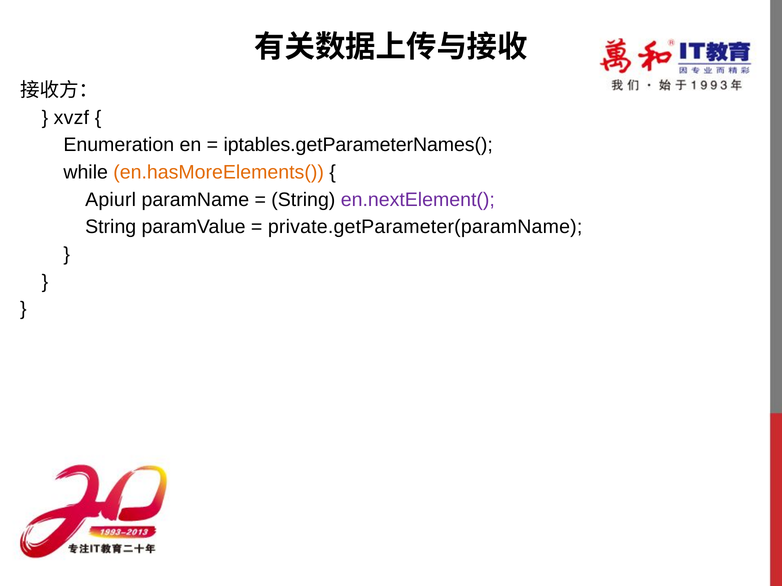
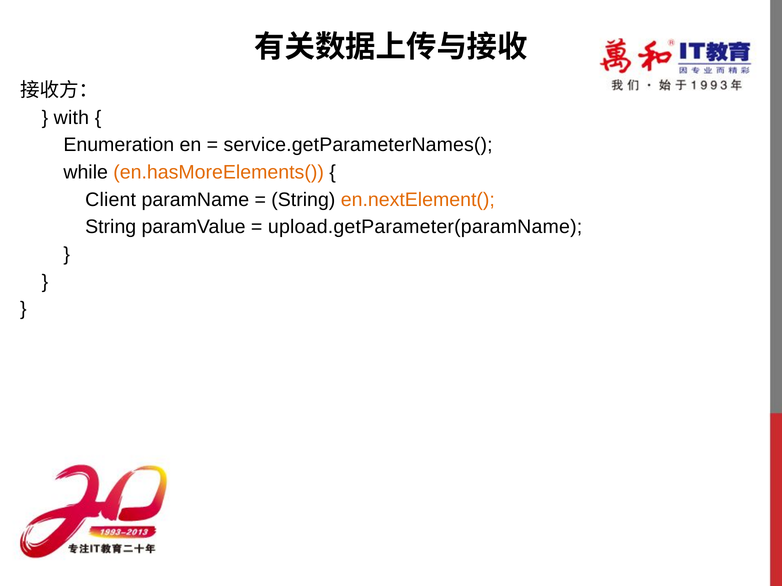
xvzf: xvzf -> with (71, 118)
iptables.getParameterNames(: iptables.getParameterNames( -> service.getParameterNames( (358, 145)
Apiurl: Apiurl -> Client (111, 200)
en.nextElement( colour: purple -> orange (418, 200)
private.getParameter(paramName: private.getParameter(paramName -> upload.getParameter(paramName (425, 227)
